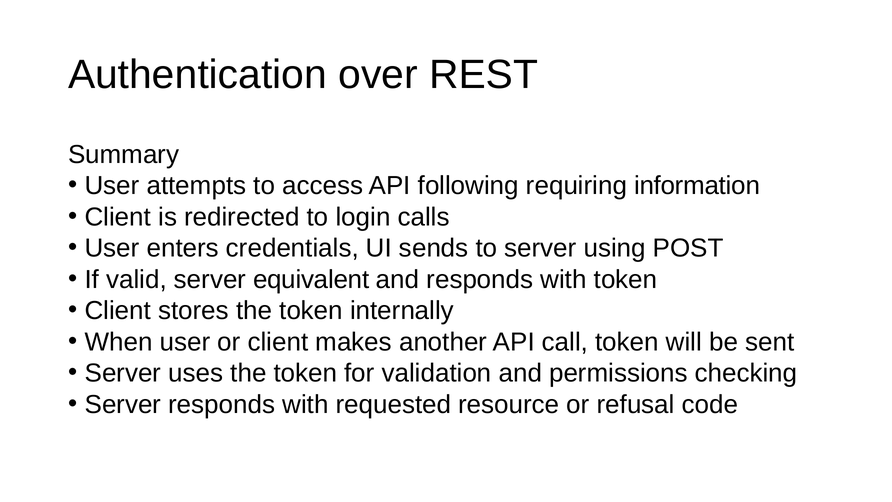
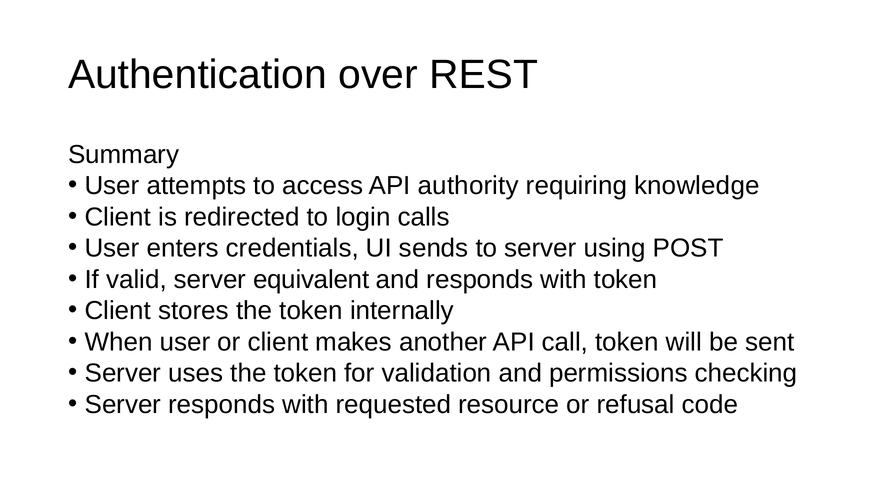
following: following -> authority (468, 186)
information: information -> knowledge (697, 186)
